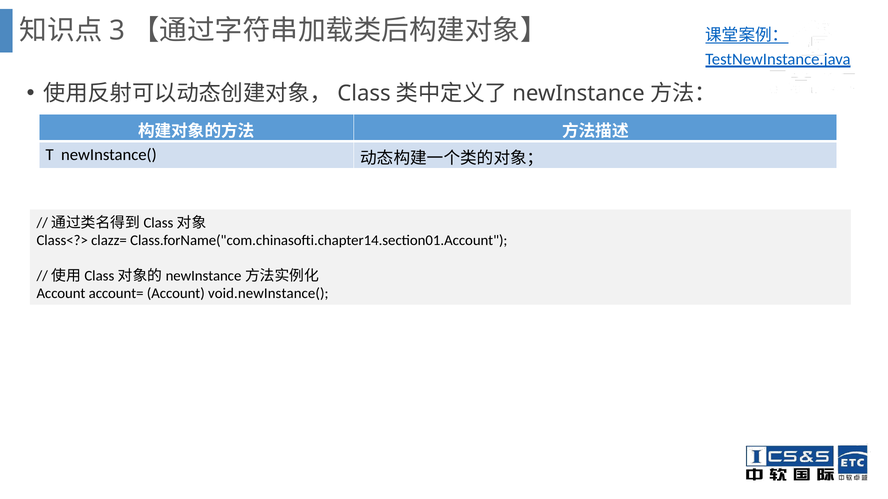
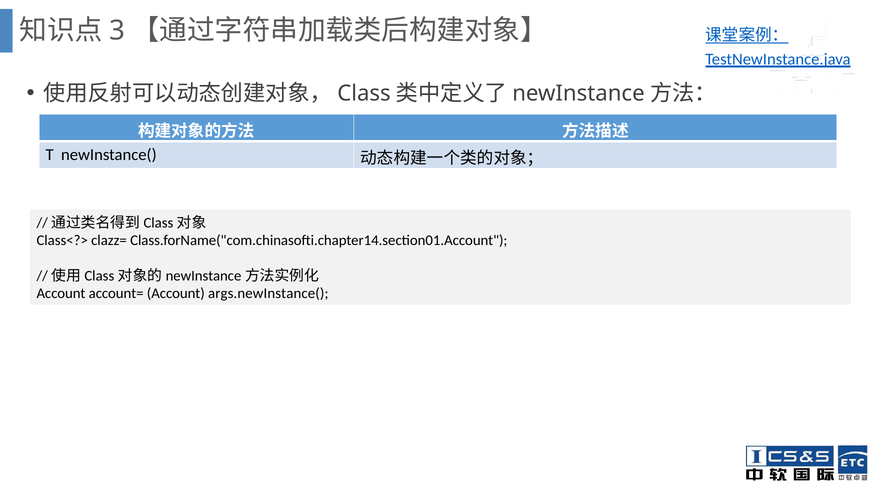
void.newInstance(: void.newInstance( -> args.newInstance( (268, 294)
